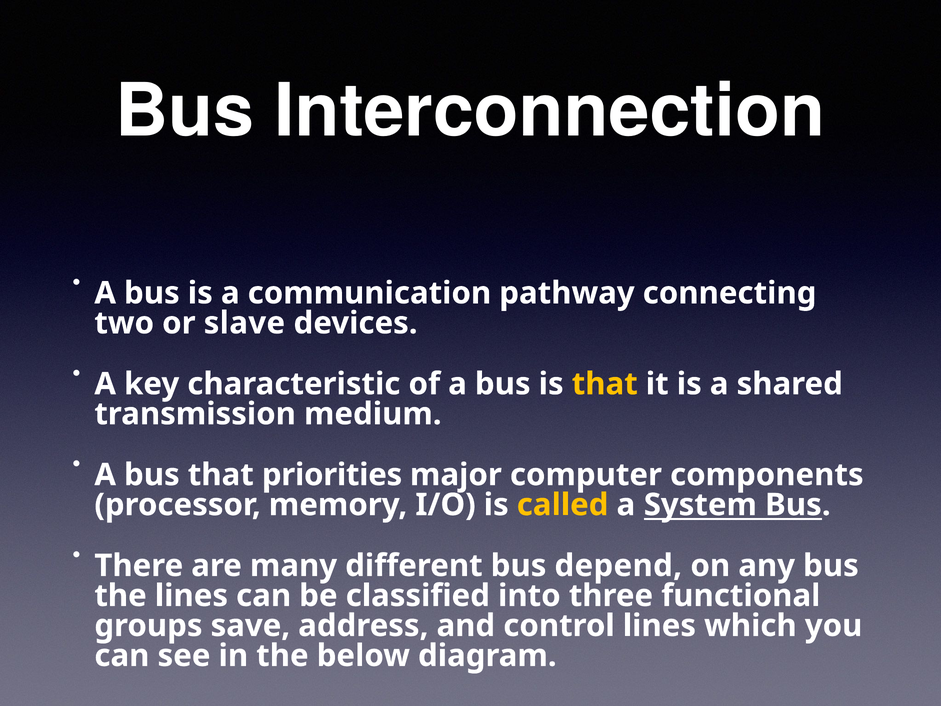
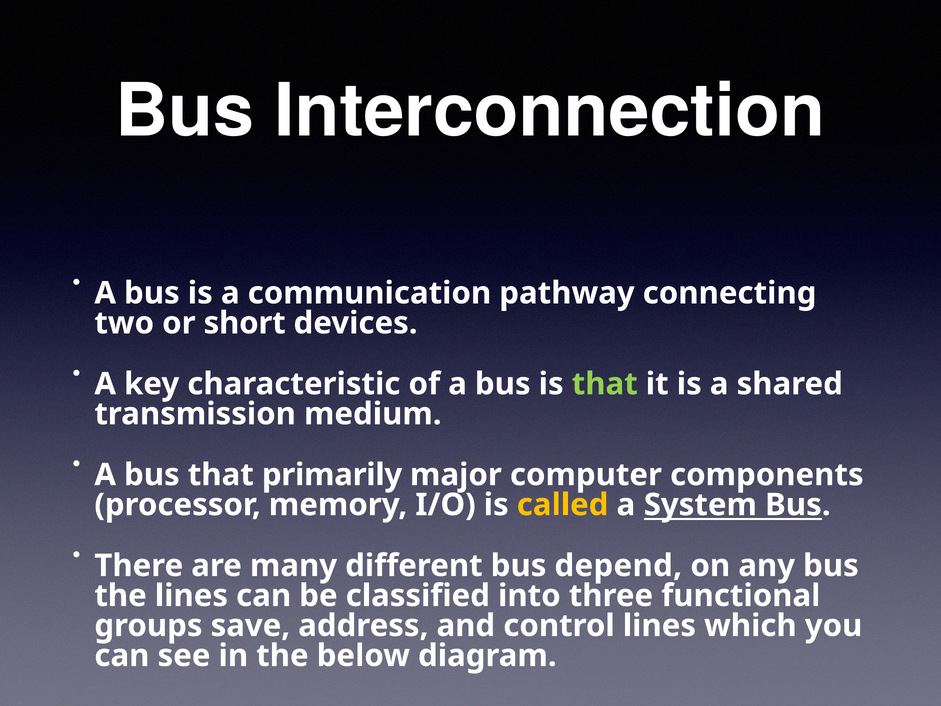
slave: slave -> short (245, 323)
that colour: yellow -> light green (605, 384)
priorities: priorities -> primarily (332, 475)
